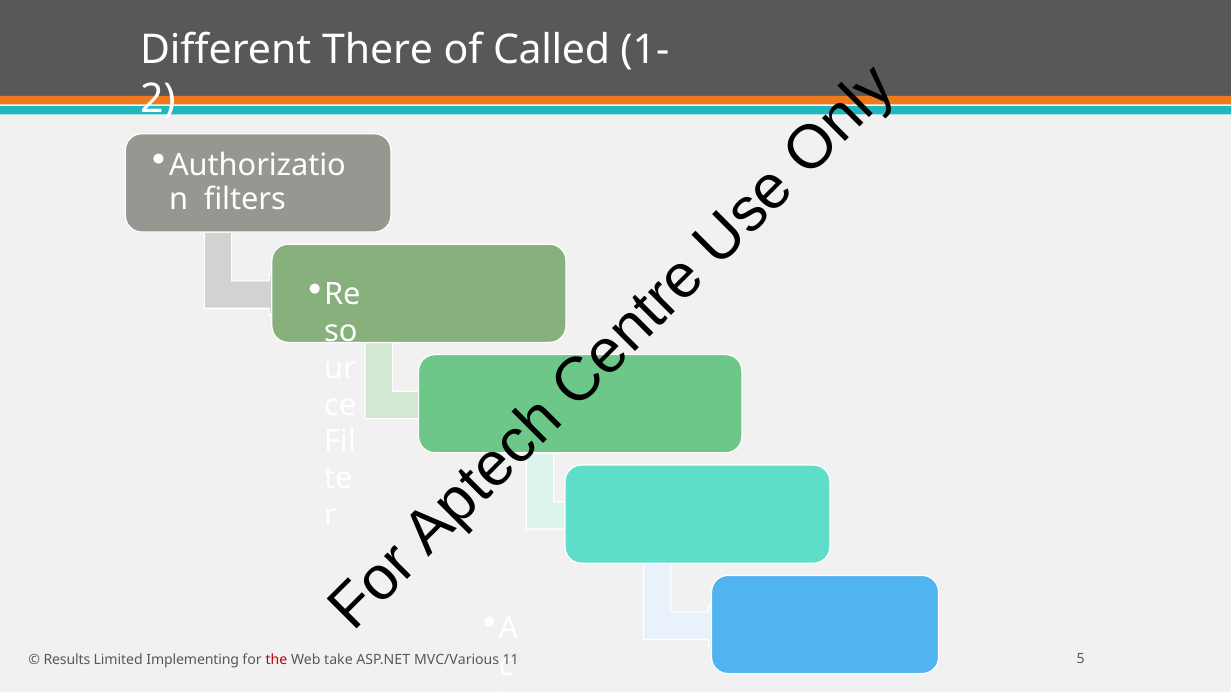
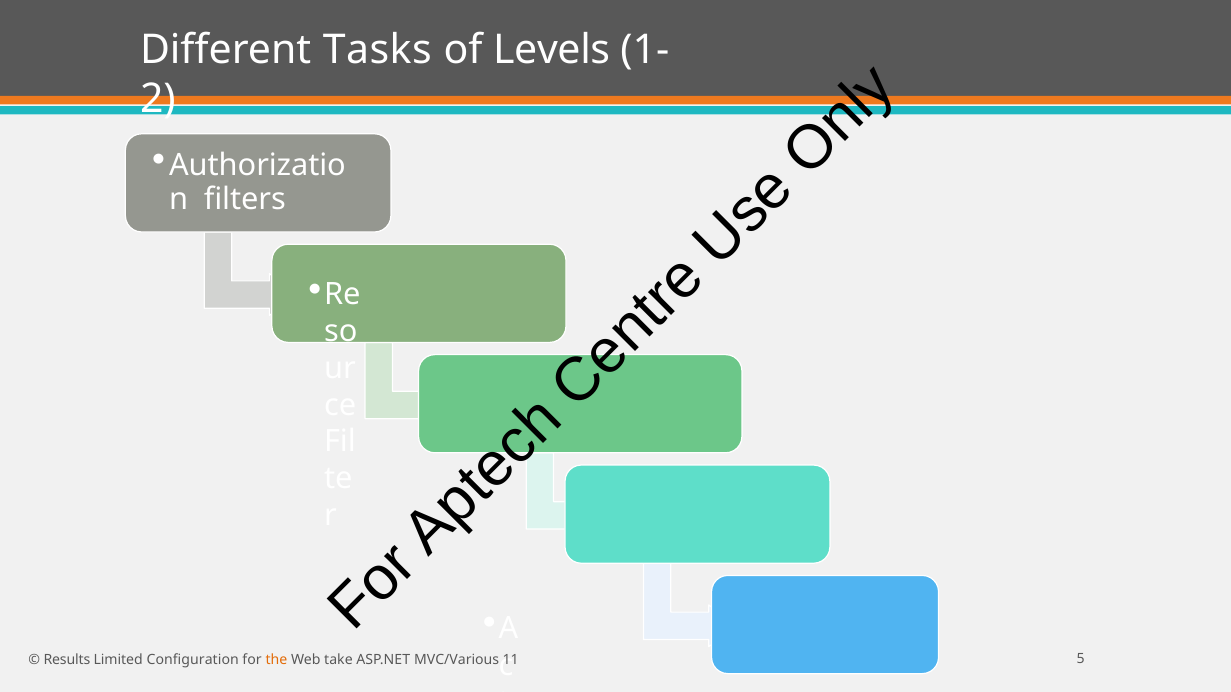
There: There -> Tasks (377, 50)
Called: Called -> Levels (552, 50)
Implementing: Implementing -> Configuration (193, 660)
the colour: red -> orange (276, 660)
